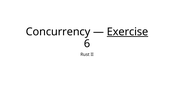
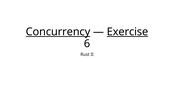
Concurrency underline: none -> present (58, 32)
